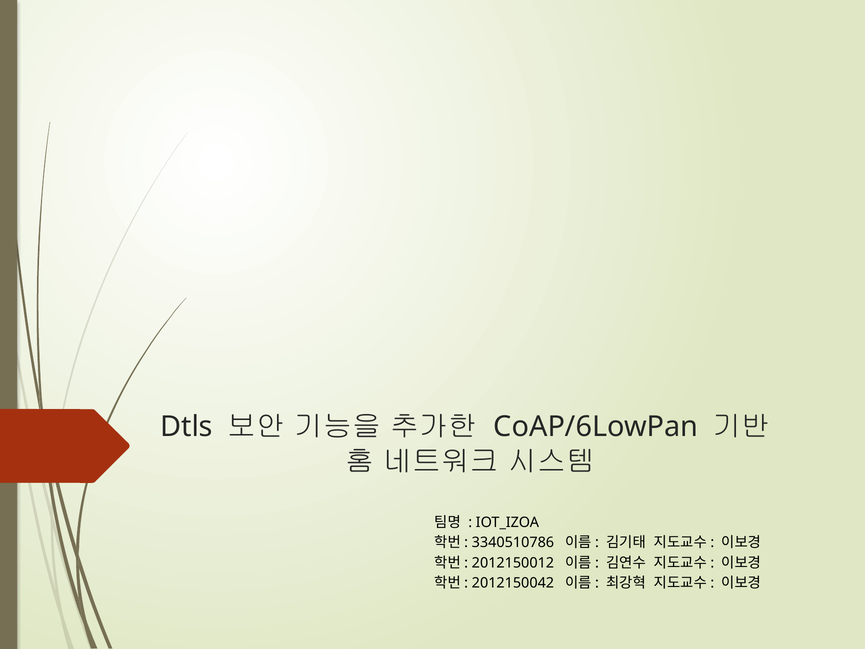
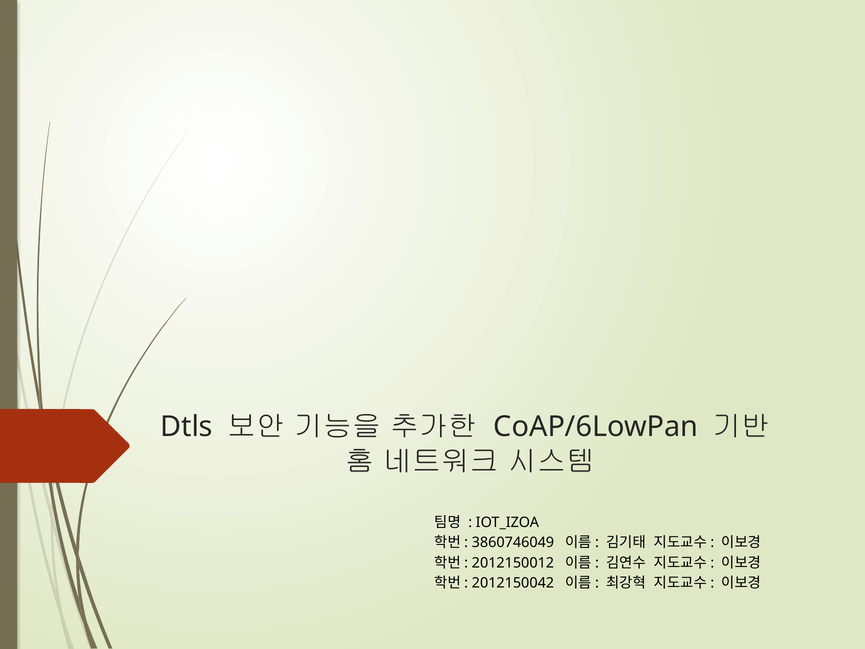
3340510786: 3340510786 -> 3860746049 (513, 542)
